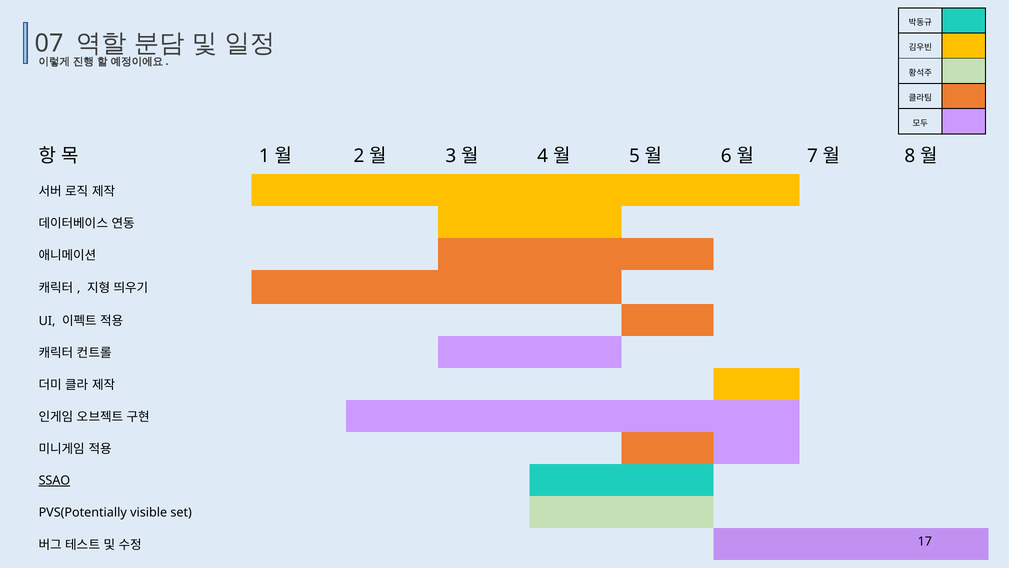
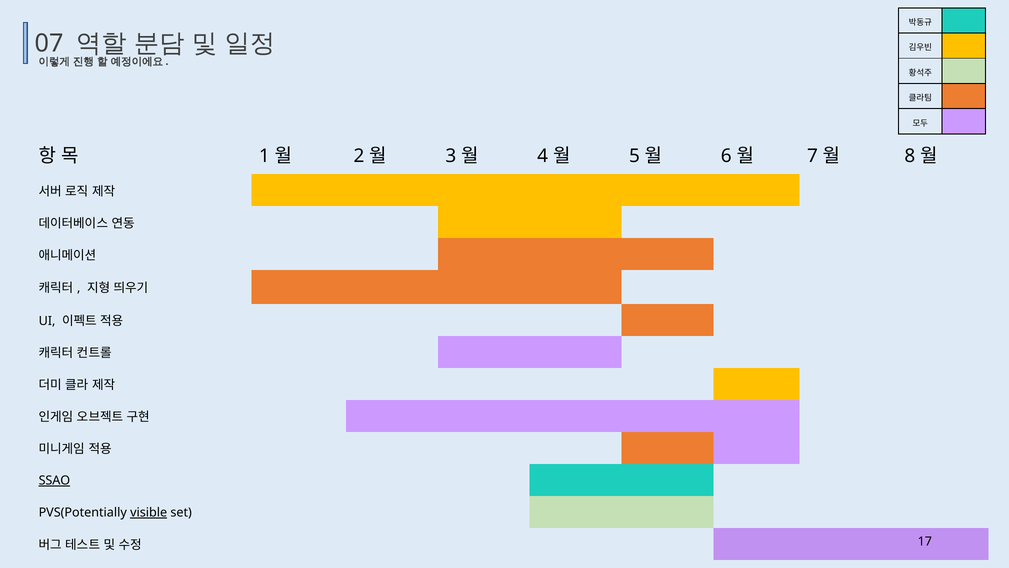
visible underline: none -> present (149, 512)
